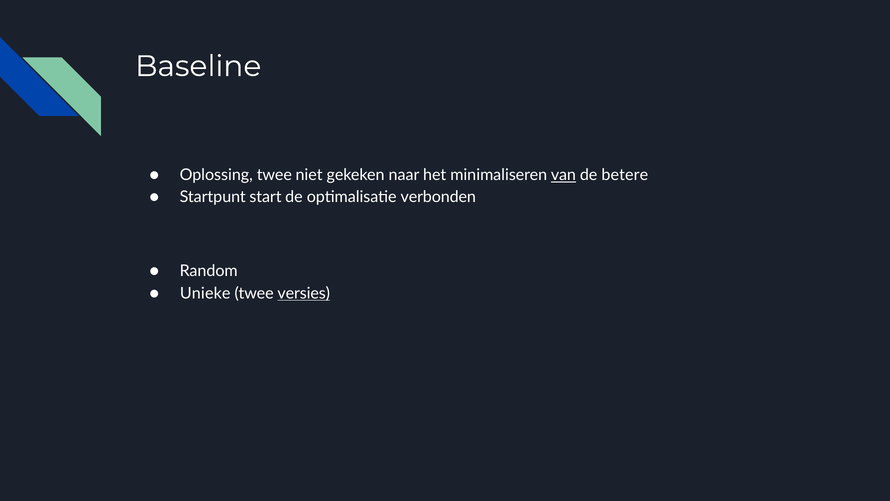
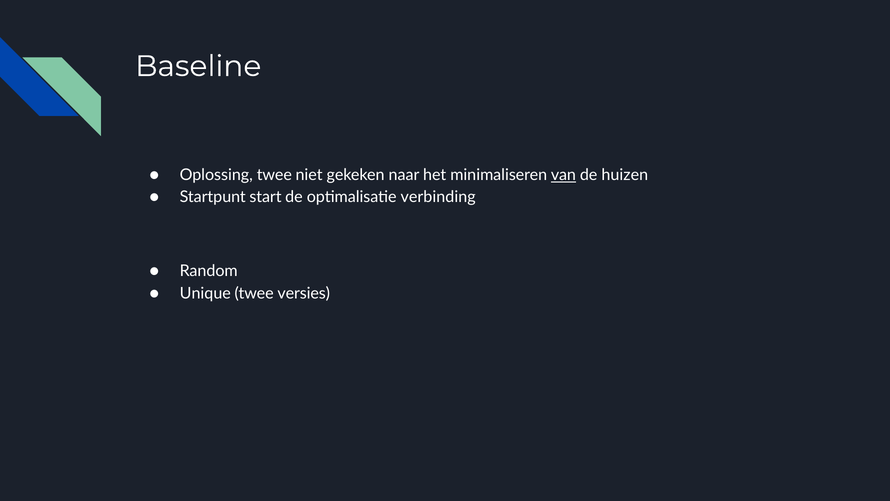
betere: betere -> huizen (625, 175)
verbonden: verbonden -> verbinding (438, 197)
Unieke: Unieke -> Unique (205, 293)
versies underline: present -> none (304, 293)
